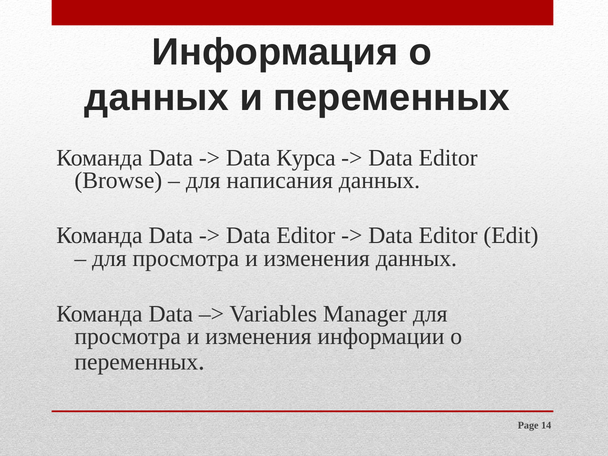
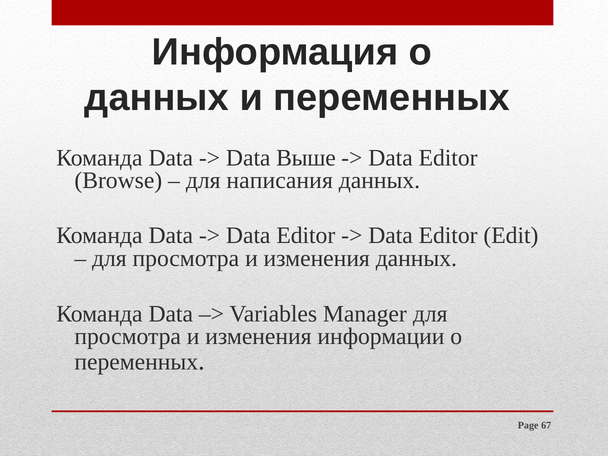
Курса: Курса -> Выше (306, 158)
14: 14 -> 67 (546, 426)
